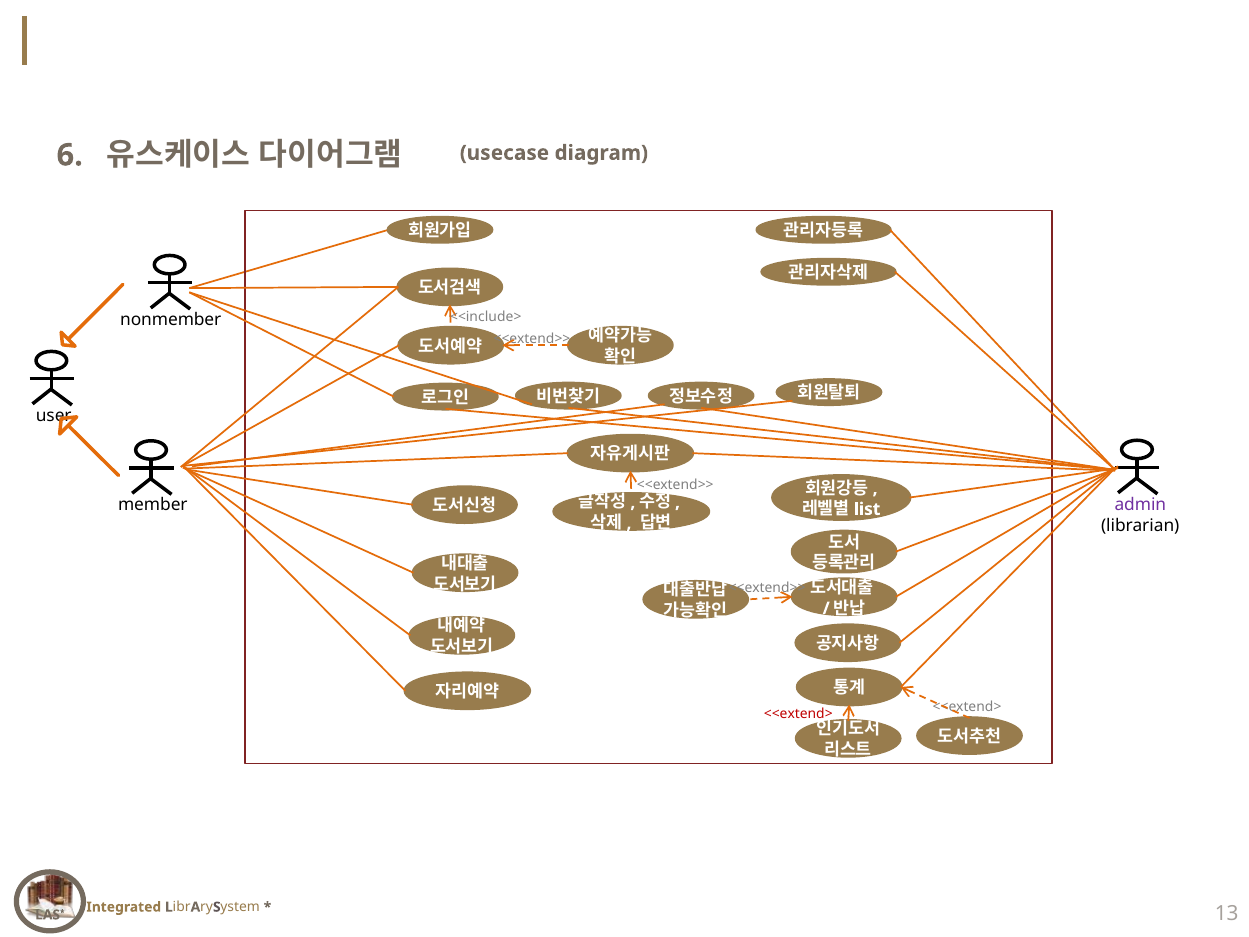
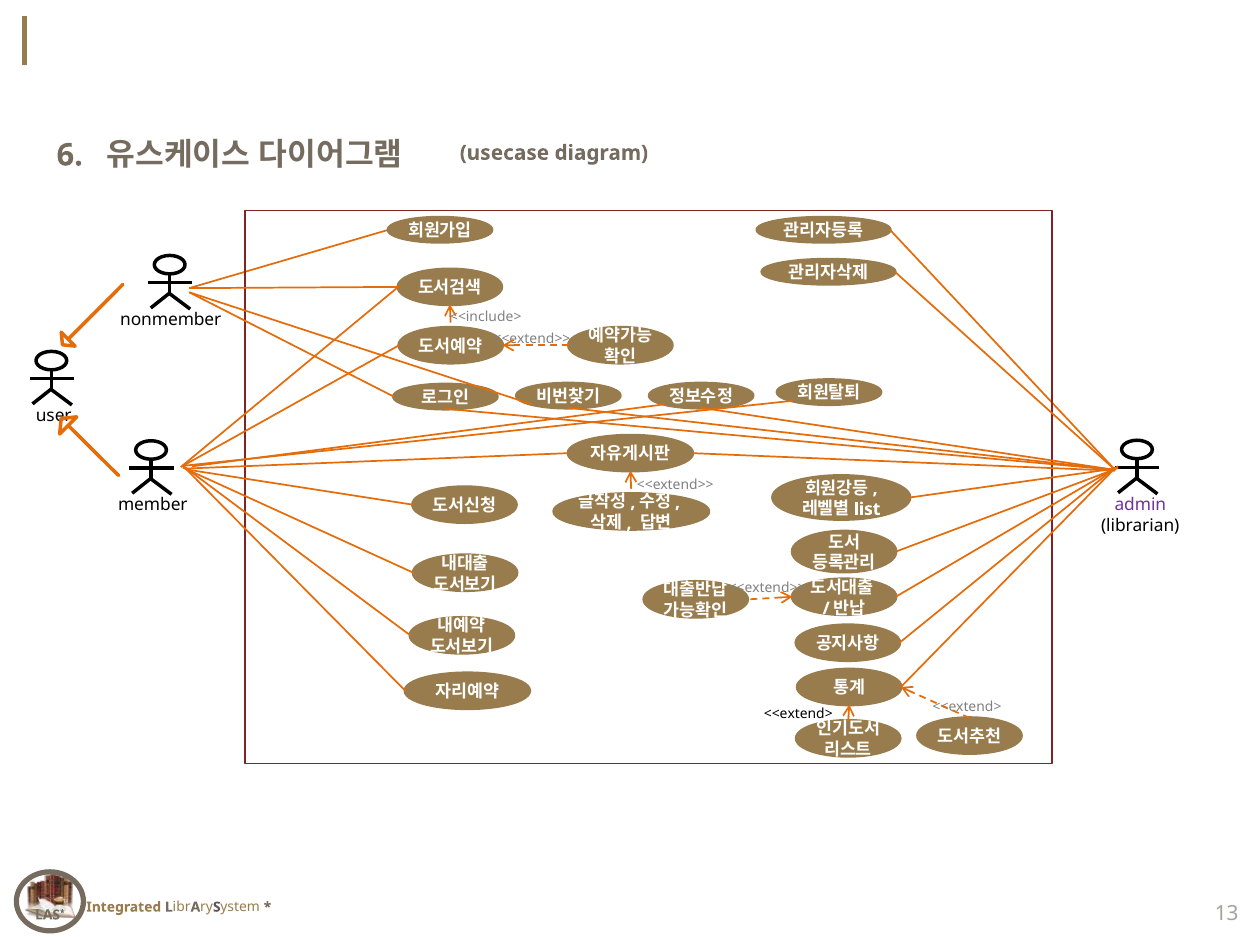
<<extend> colour: red -> black (798, 714)
